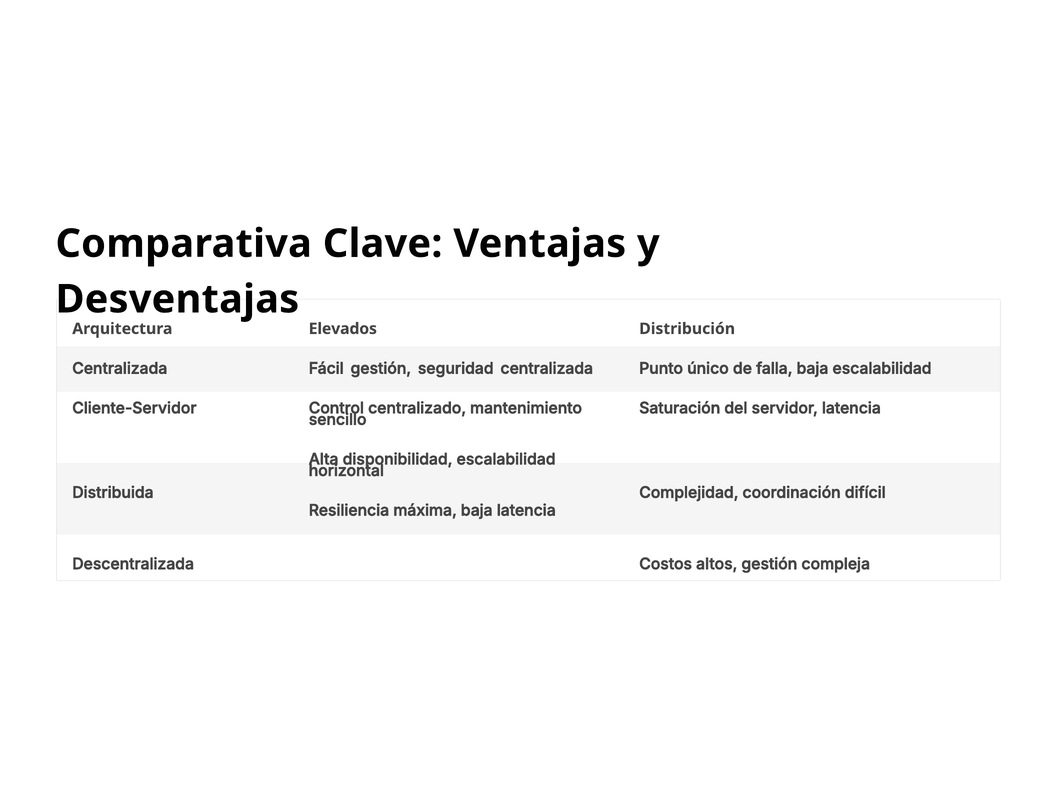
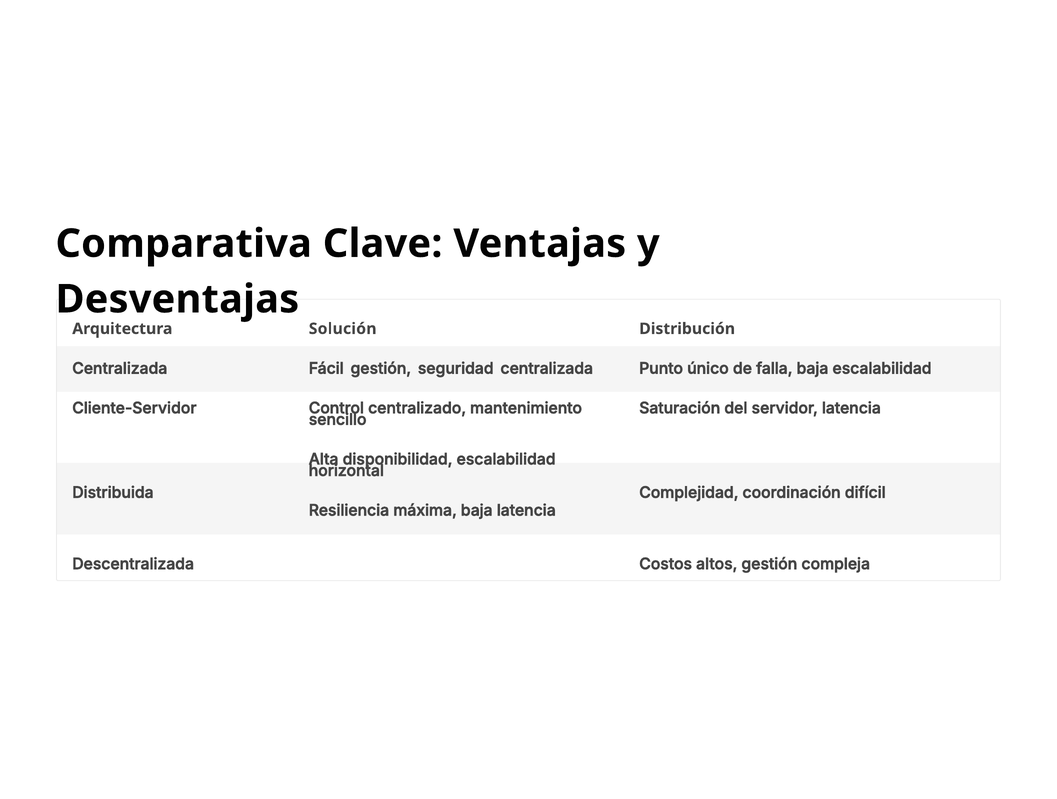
Elevados: Elevados -> Solución (343, 329)
